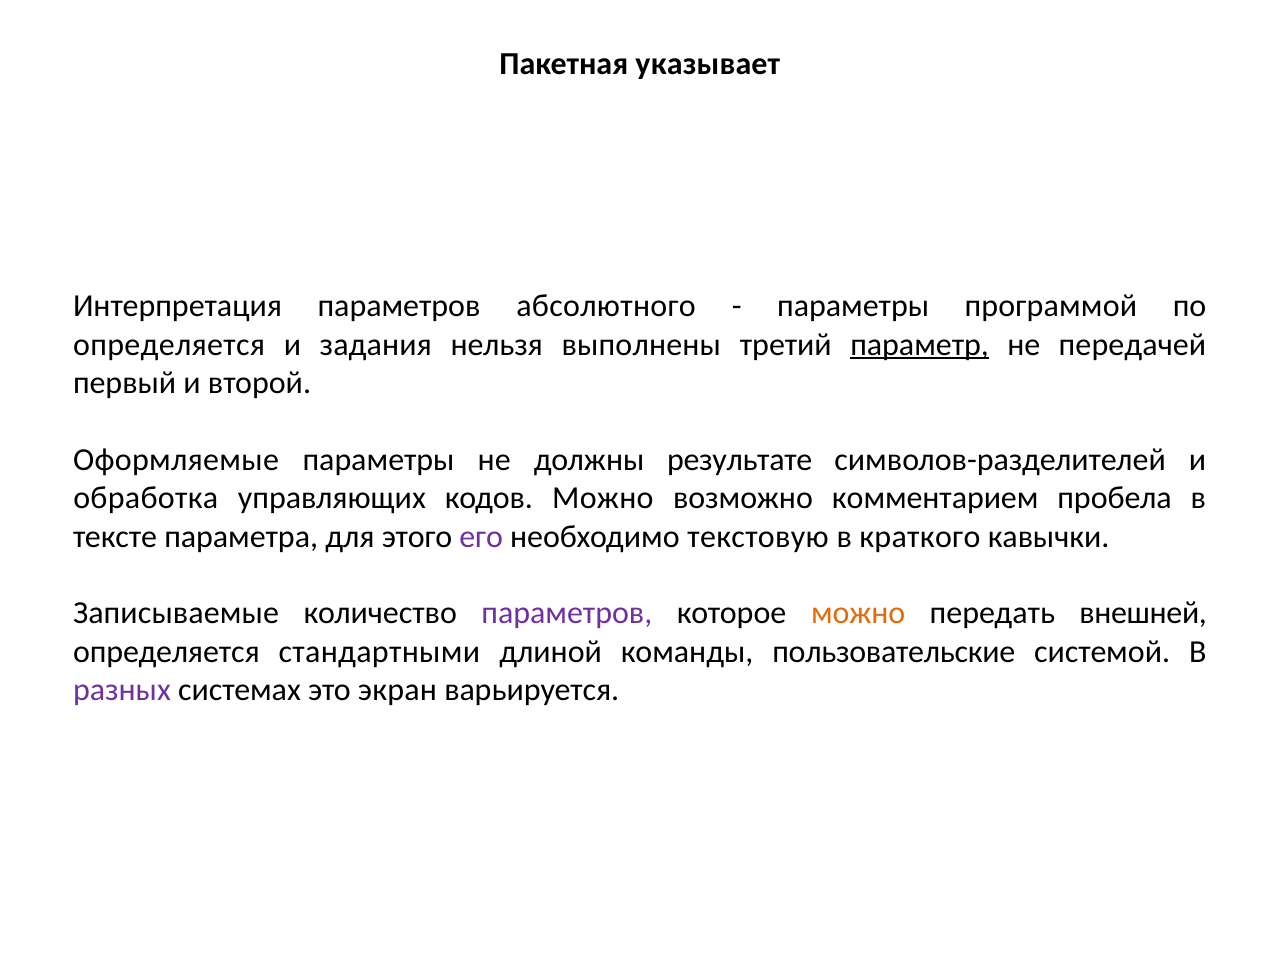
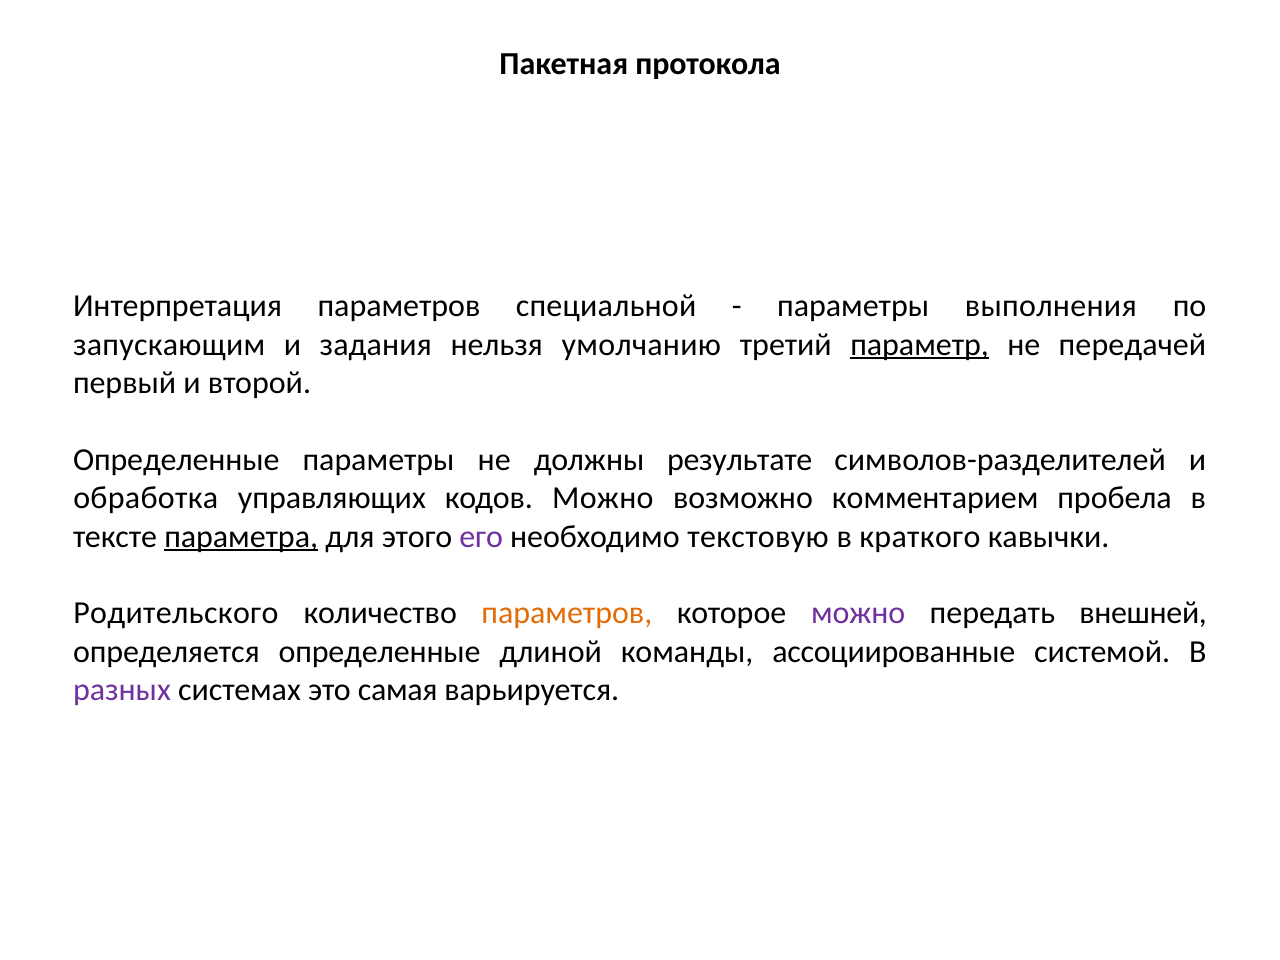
указывает: указывает -> протокола (708, 64)
абсолютного: абсолютного -> специальной (606, 306)
программой: программой -> выполнения (1051, 306)
определяется: определяется -> запускающим (169, 345)
выполнены: выполнены -> умолчанию (641, 345)
Оформляемые: Оформляемые -> Определенные (176, 460)
параметра underline: none -> present (241, 537)
Записываемые: Записываемые -> Родительского (176, 613)
параметров colour: purple -> orange (567, 613)
можно colour: orange -> purple (858, 613)
определяется стандартными: стандартными -> определенные (380, 652)
пользовательские: пользовательские -> ассоциированные (894, 652)
экран: экран -> самая (398, 690)
